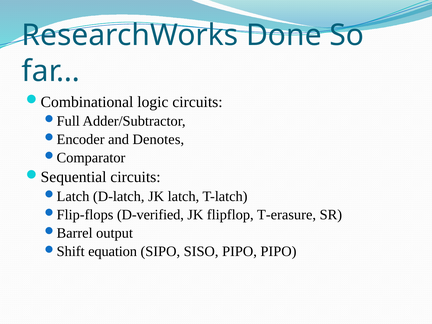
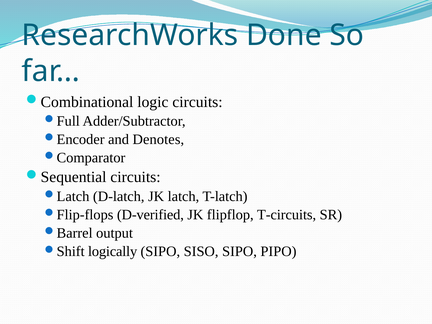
T-erasure: T-erasure -> T-circuits (287, 215)
equation: equation -> logically (113, 252)
SISO PIPO: PIPO -> SIPO (240, 252)
